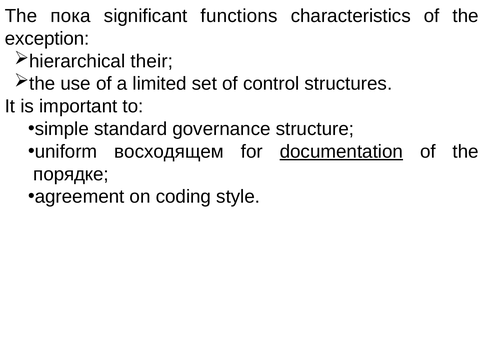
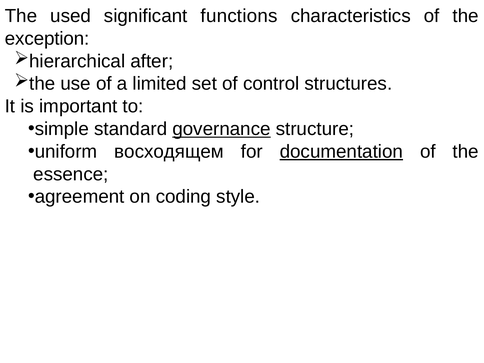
пока: пока -> used (71, 16)
their: their -> after (152, 61)
governance underline: none -> present (222, 129)
порядке: порядке -> essence (71, 174)
